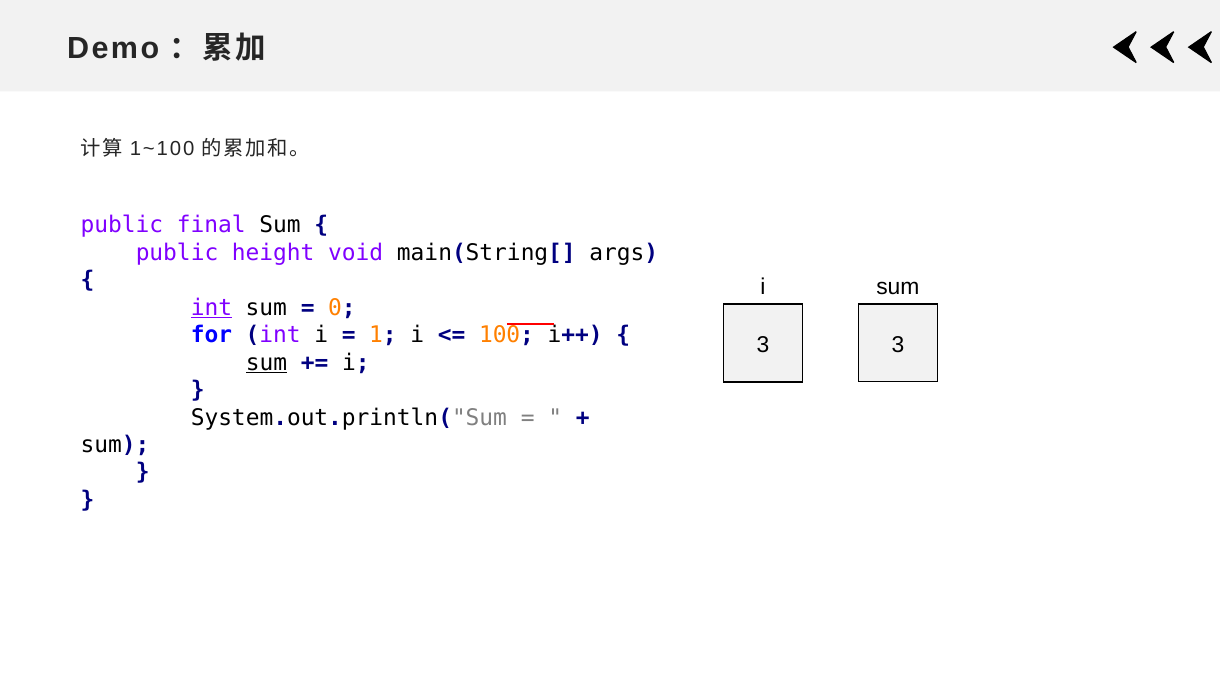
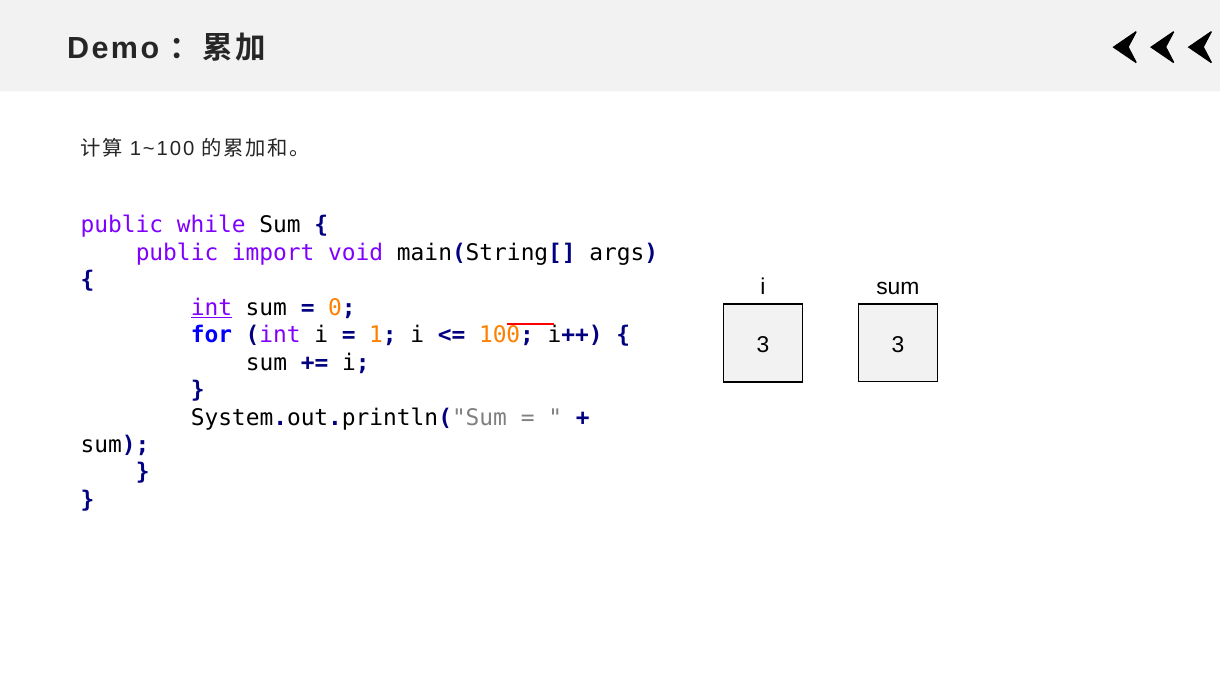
final: final -> while (211, 225)
height: height -> import (273, 253)
sum underline: present -> none (267, 363)
